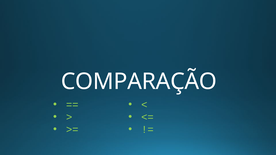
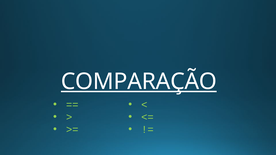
COMPARAÇÃO underline: none -> present (139, 82)
